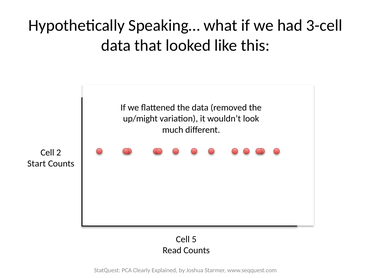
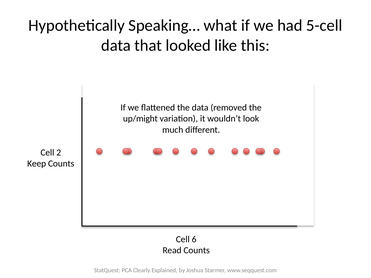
3-cell: 3-cell -> 5-cell (324, 26)
Start: Start -> Keep (37, 164)
5: 5 -> 6 (194, 239)
